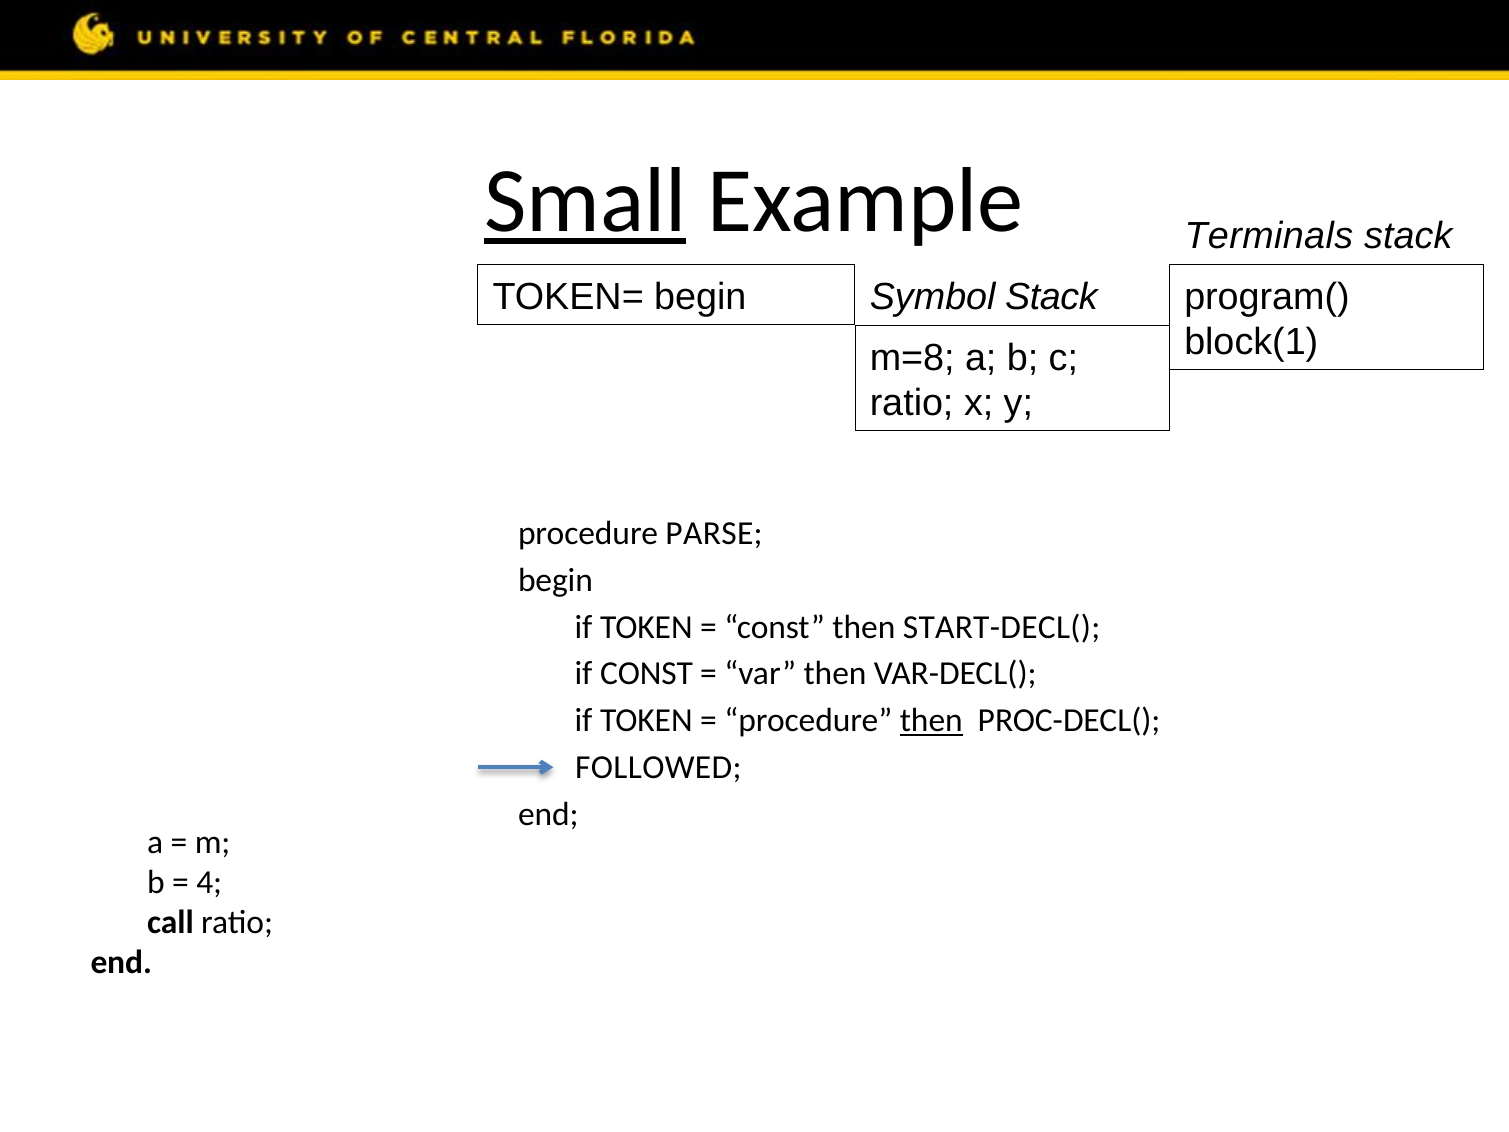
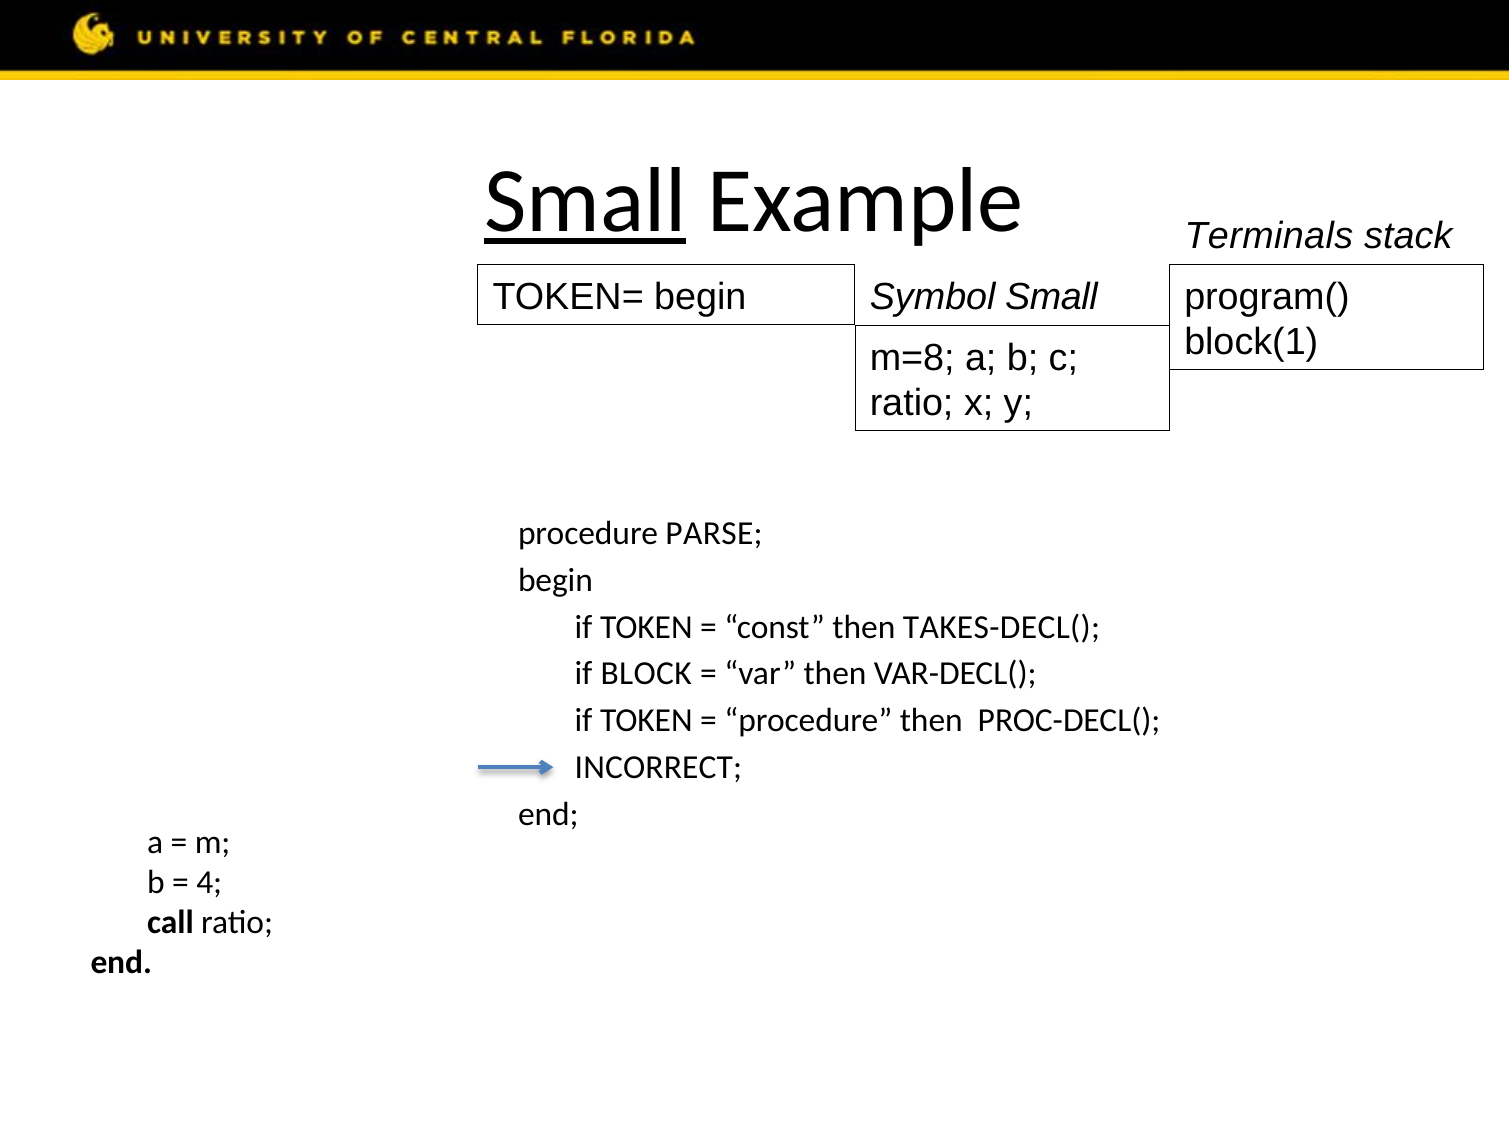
Symbol Stack: Stack -> Small (1051, 297)
START-DECL(: START-DECL( -> TAKES-DECL( (1002, 627)
if CONST: CONST -> BLOCK (646, 674)
then underline: present -> none (931, 721)
FOLLOWED: FOLLOWED -> INCORRECT (658, 768)
